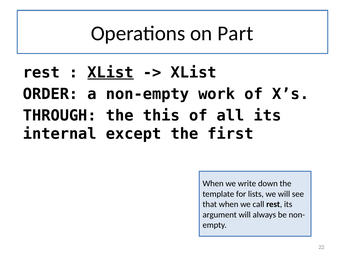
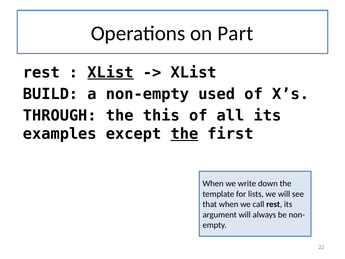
ORDER: ORDER -> BUILD (51, 94)
work: work -> used (217, 94)
internal: internal -> examples (60, 134)
the underline: none -> present (184, 134)
